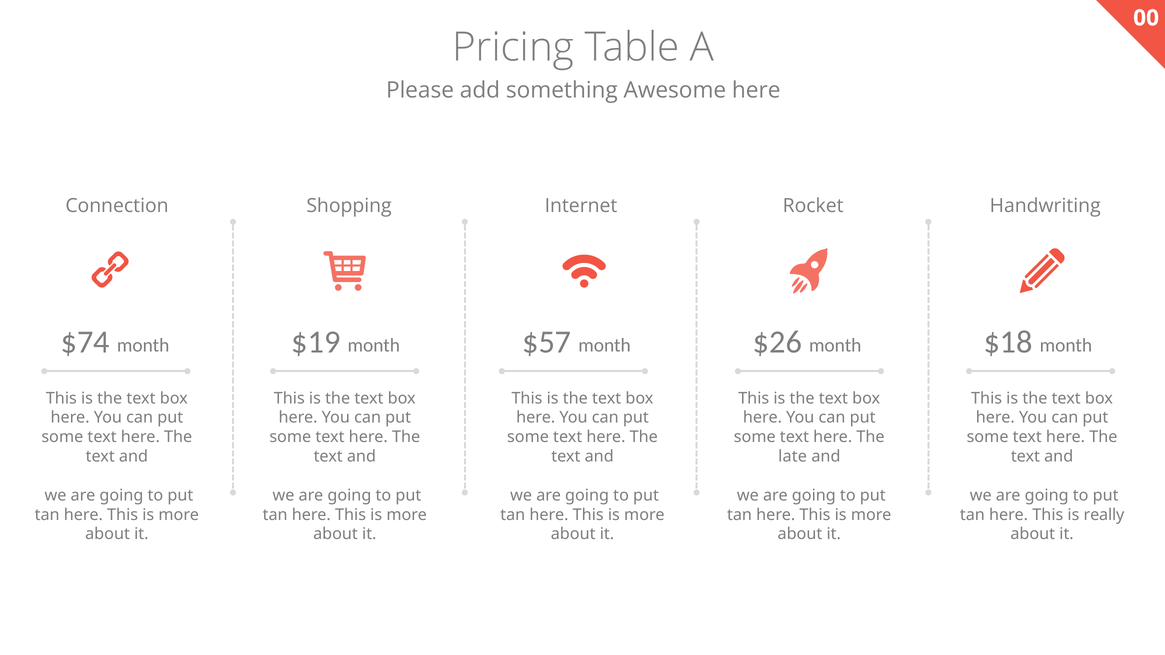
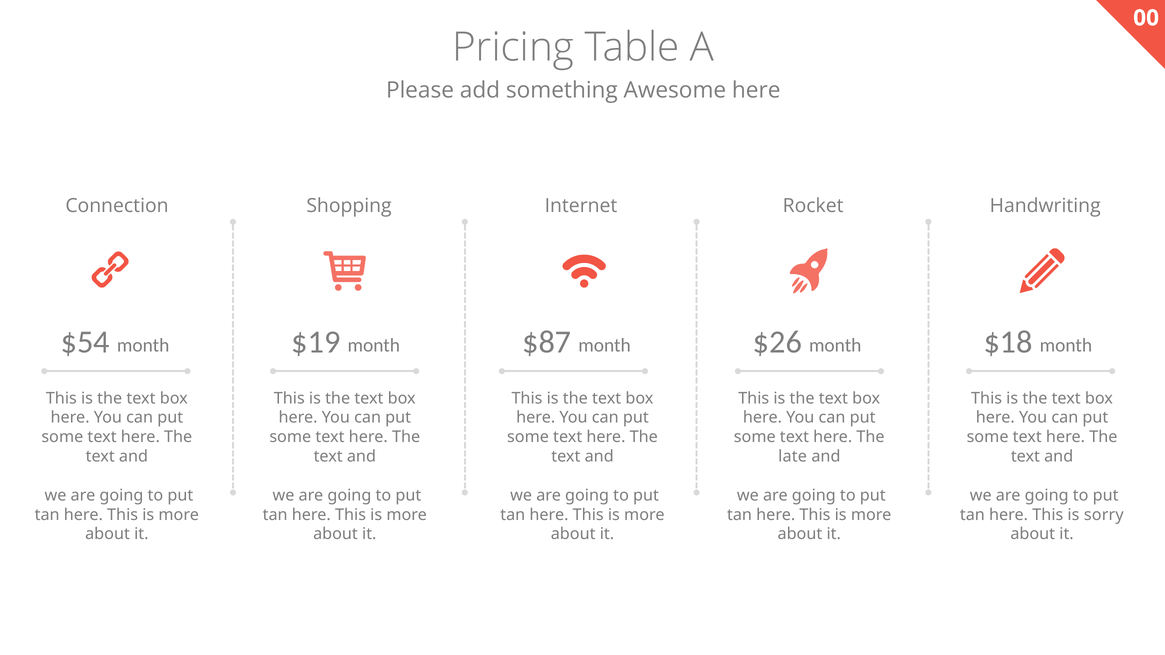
$74: $74 -> $54 (85, 342)
$57: $57 -> $87 (547, 342)
really: really -> sorry (1104, 515)
